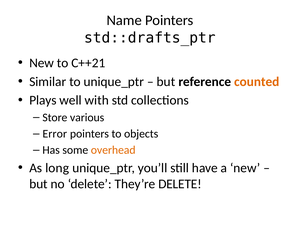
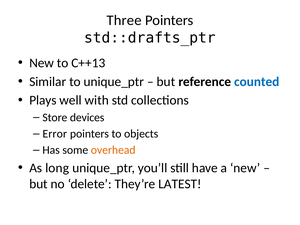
Name: Name -> Three (124, 20)
C++21: C++21 -> C++13 (88, 63)
counted colour: orange -> blue (257, 82)
various: various -> devices (87, 118)
They’re DELETE: DELETE -> LATEST (180, 184)
